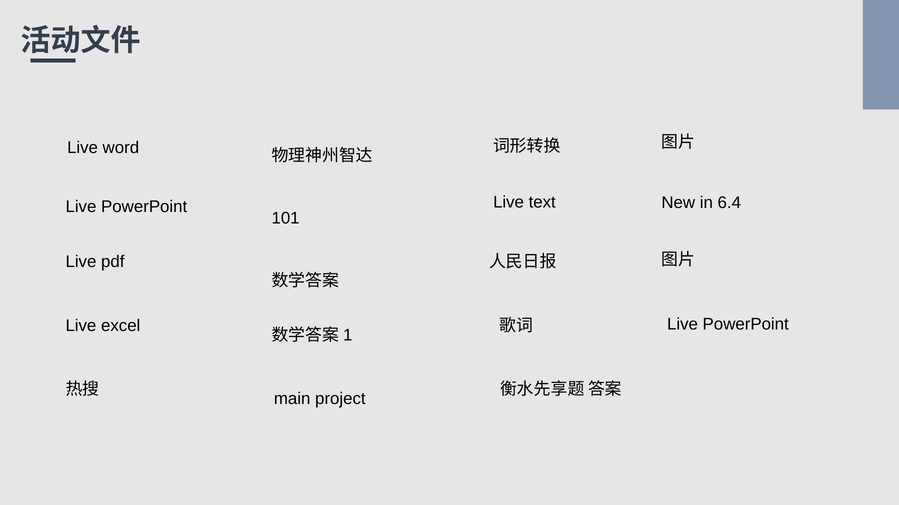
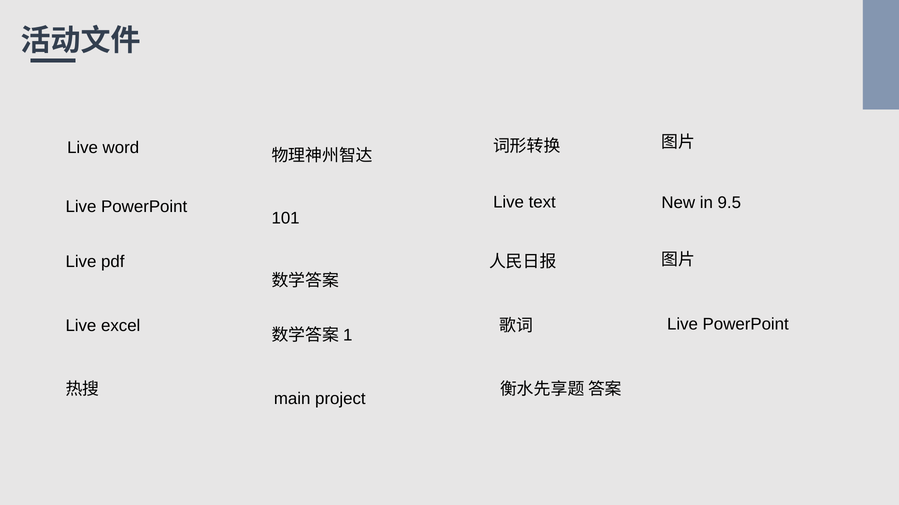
6.4: 6.4 -> 9.5 (729, 203)
